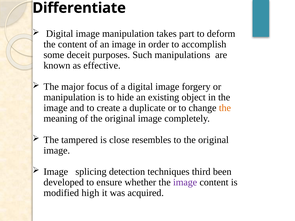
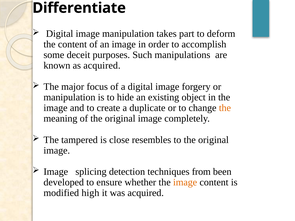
as effective: effective -> acquired (102, 66)
third: third -> from (201, 172)
image colour: purple -> orange (185, 182)
